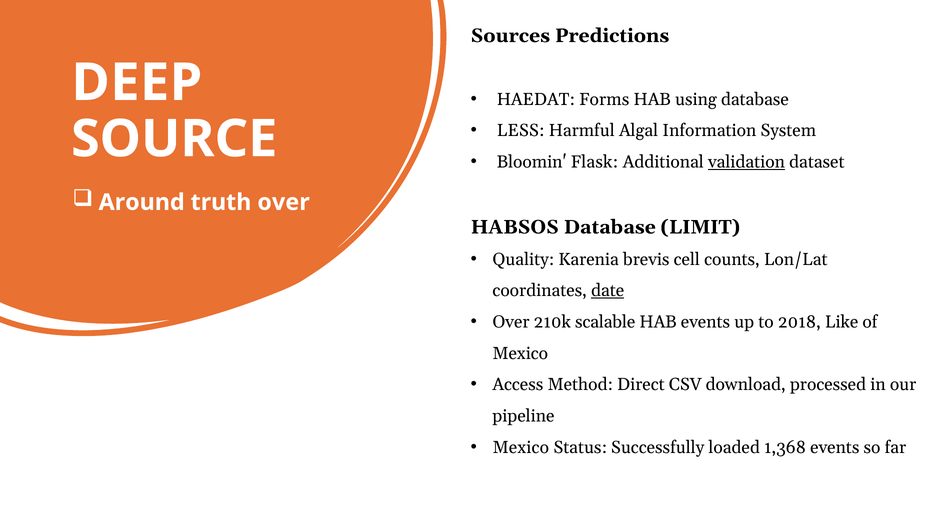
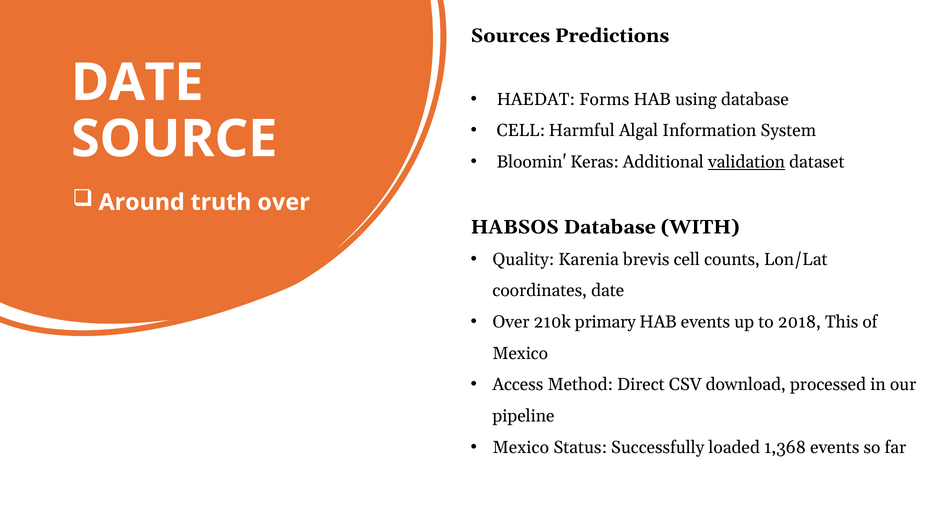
DEEP: DEEP -> DATE (137, 83)
LESS: LESS -> CELL (521, 131)
Flask: Flask -> Keras (595, 162)
LIMIT: LIMIT -> WITH (700, 227)
date underline: present -> none (608, 291)
scalable: scalable -> primary (605, 322)
Like: Like -> This (842, 322)
